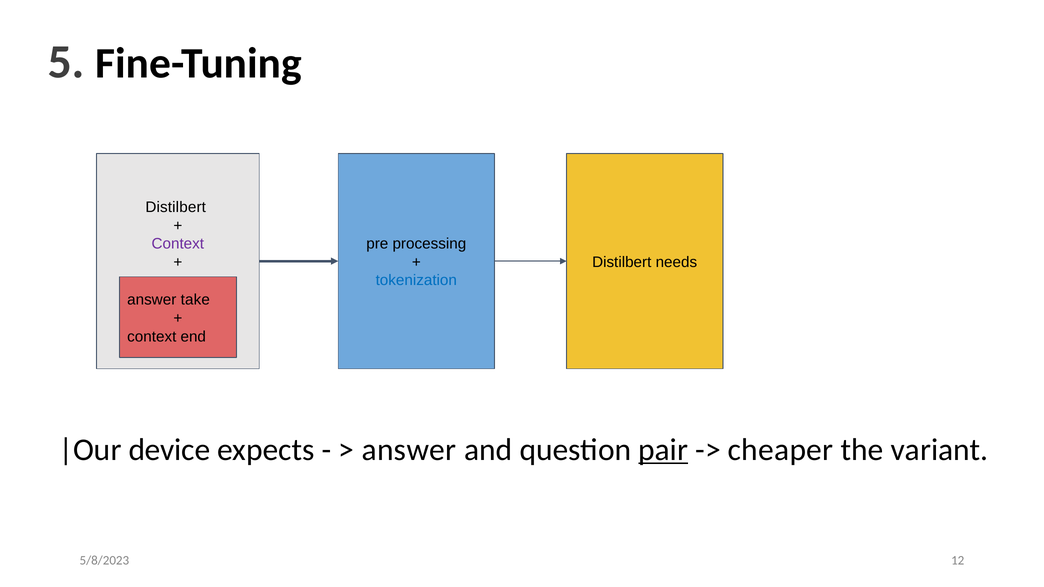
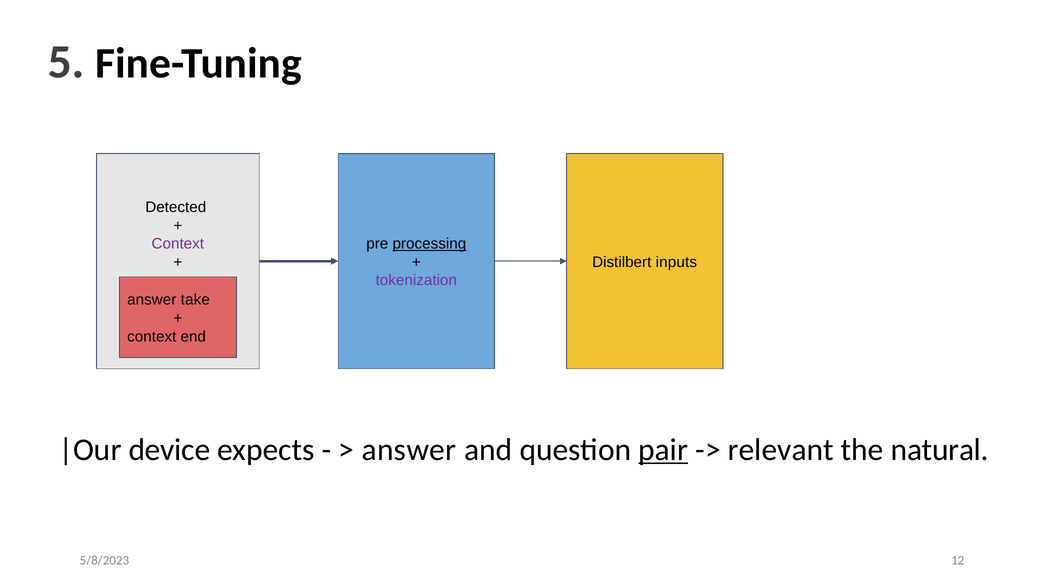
Distilbert: Distilbert -> Detected (176, 207)
processing underline: none -> present (429, 244)
needs: needs -> inputs (676, 262)
tokenization colour: blue -> purple (416, 281)
cheaper: cheaper -> relevant (781, 450)
variant: variant -> natural (940, 450)
